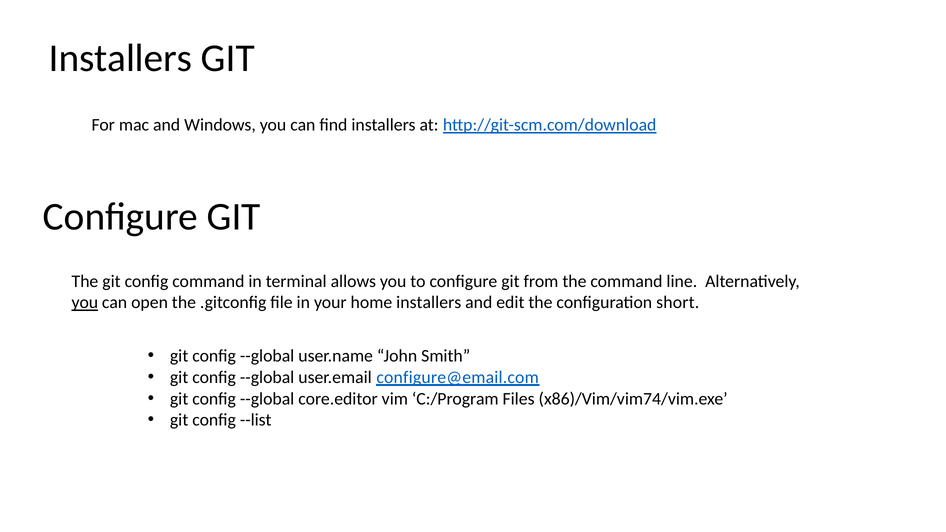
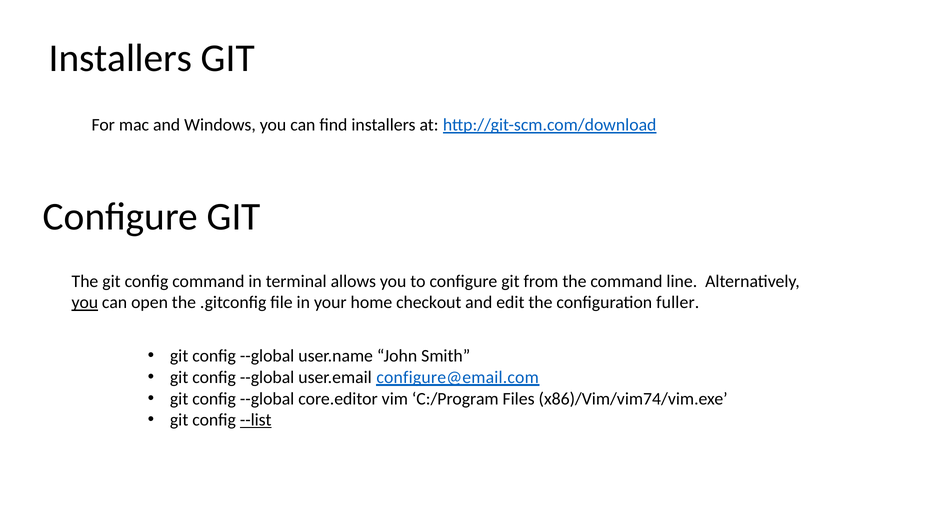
home installers: installers -> checkout (429, 303)
short: short -> fuller (678, 303)
--list underline: none -> present (256, 420)
